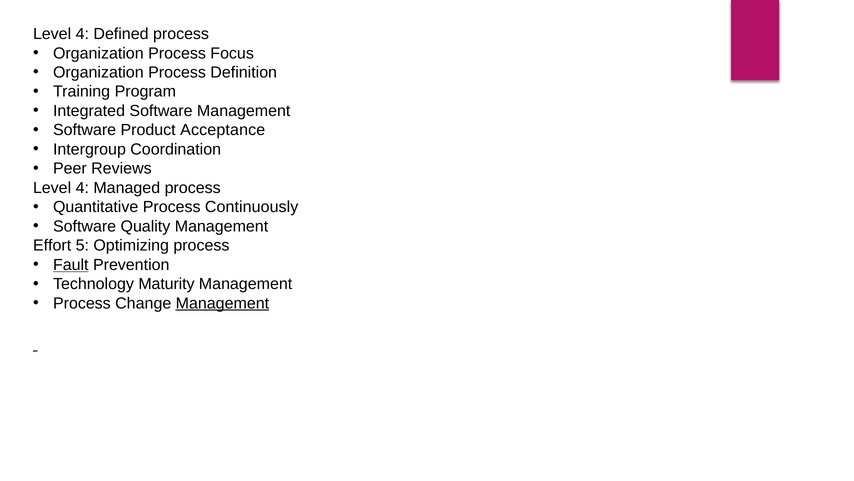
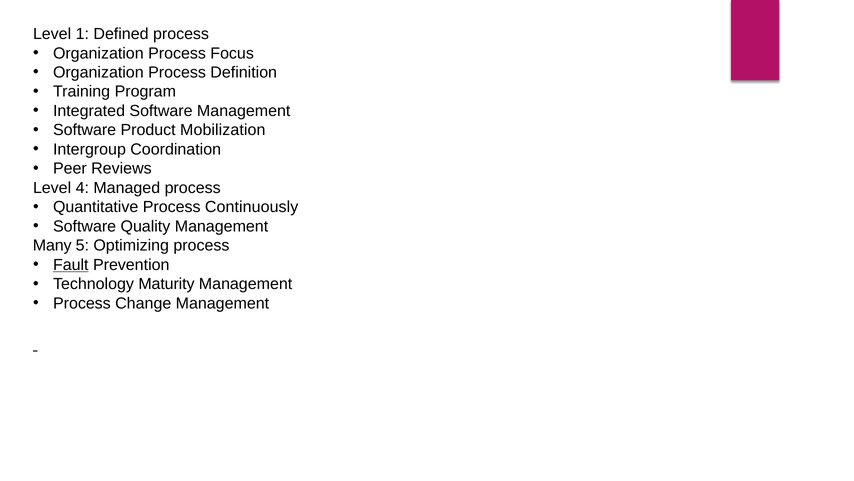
4: 4 -> 1 (82, 34)
Acceptance: Acceptance -> Mobilization (223, 130)
Effort: Effort -> Many (52, 245)
Management underline: present -> none (222, 303)
